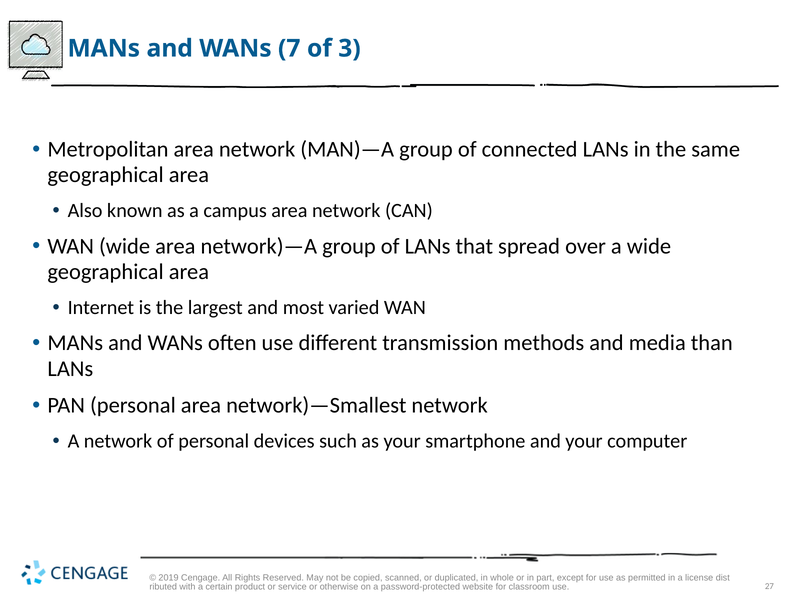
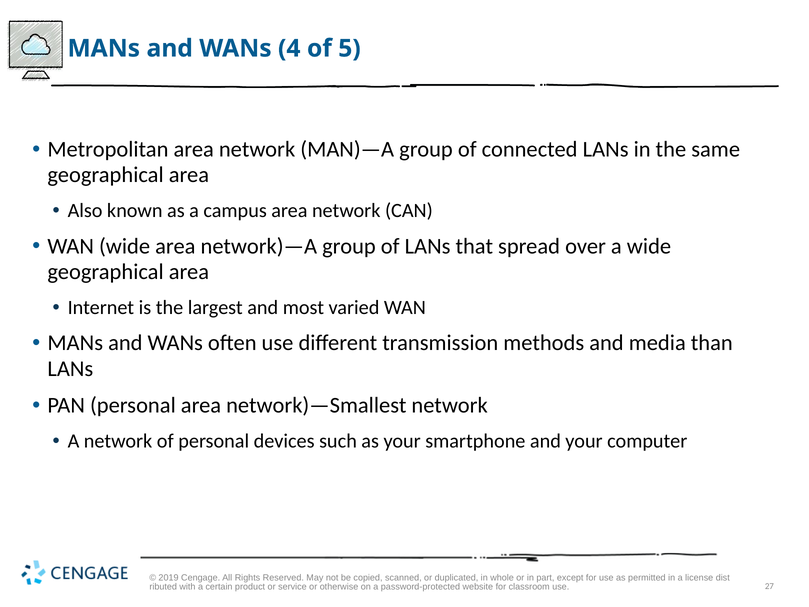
7: 7 -> 4 (289, 48)
3: 3 -> 5 (349, 48)
